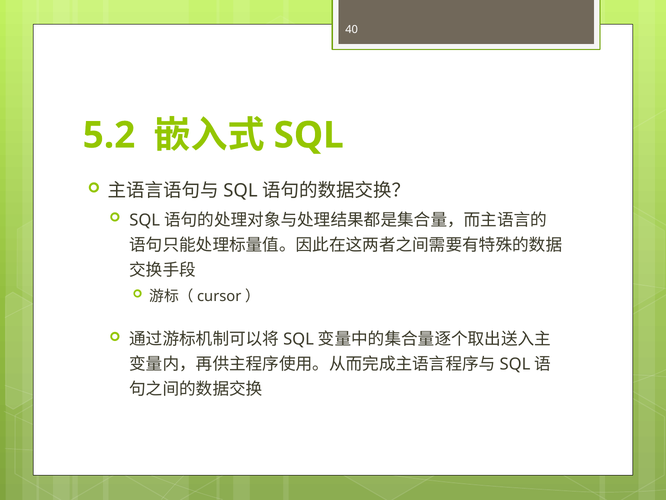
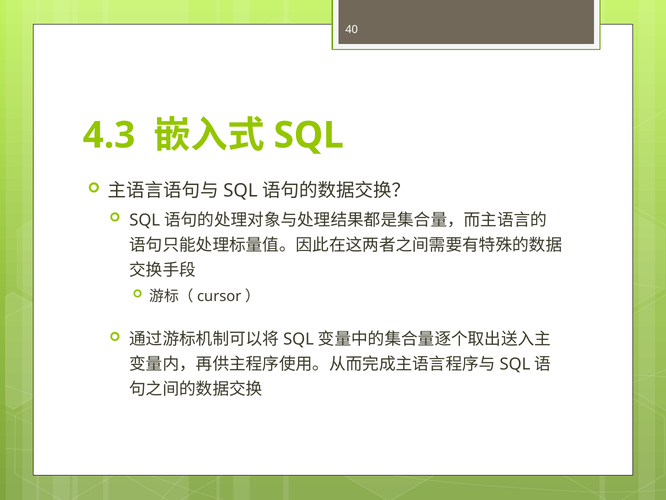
5.2: 5.2 -> 4.3 (109, 135)
